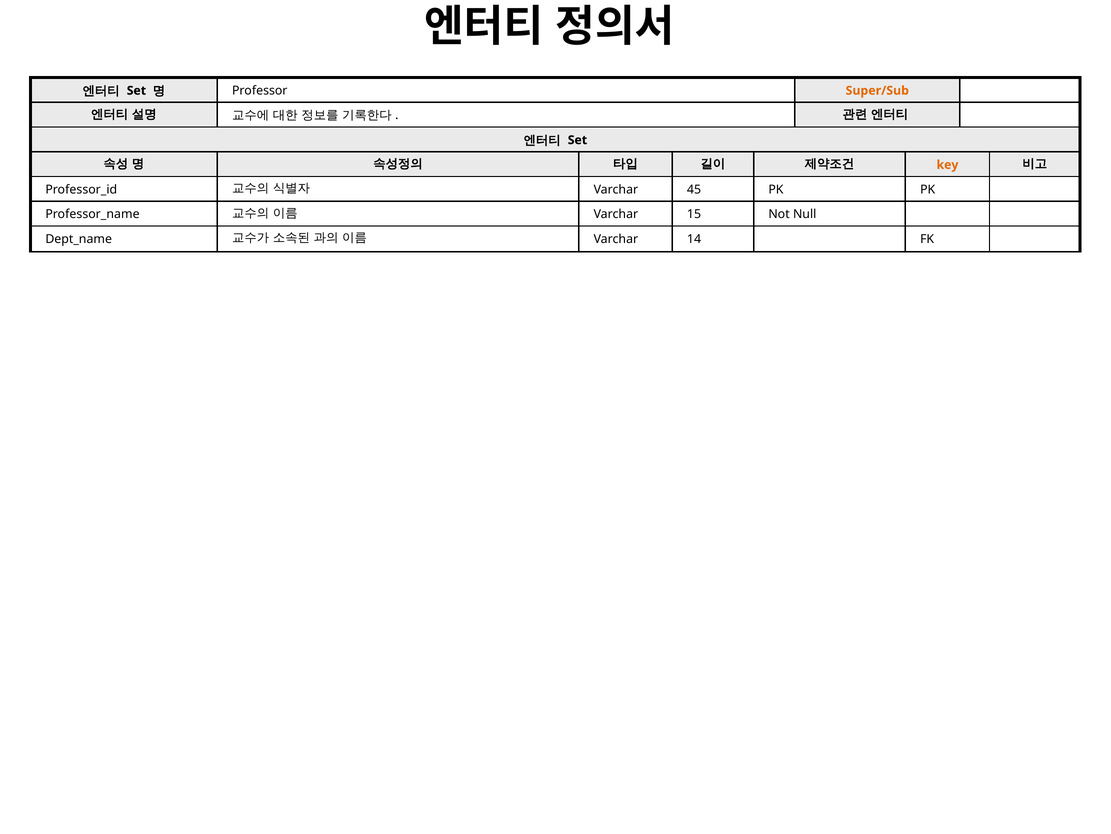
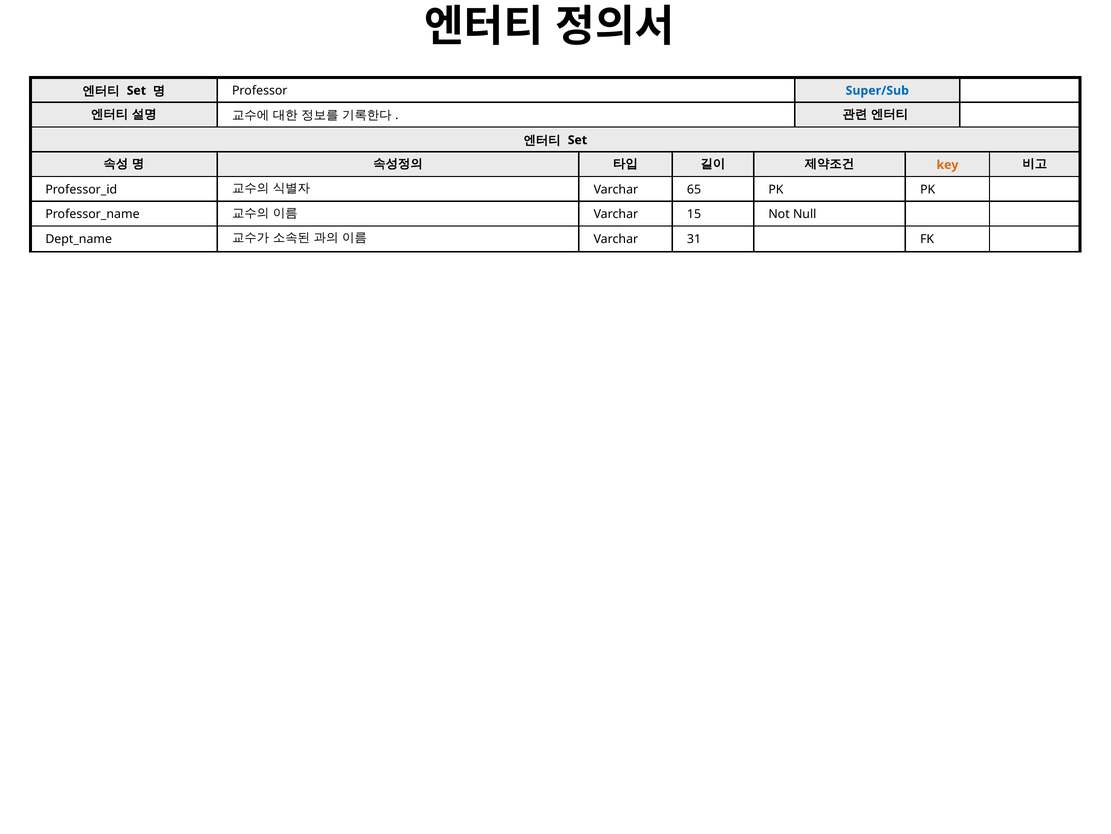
Super/Sub colour: orange -> blue (877, 91)
45: 45 -> 65 (694, 189)
14: 14 -> 31 (694, 239)
